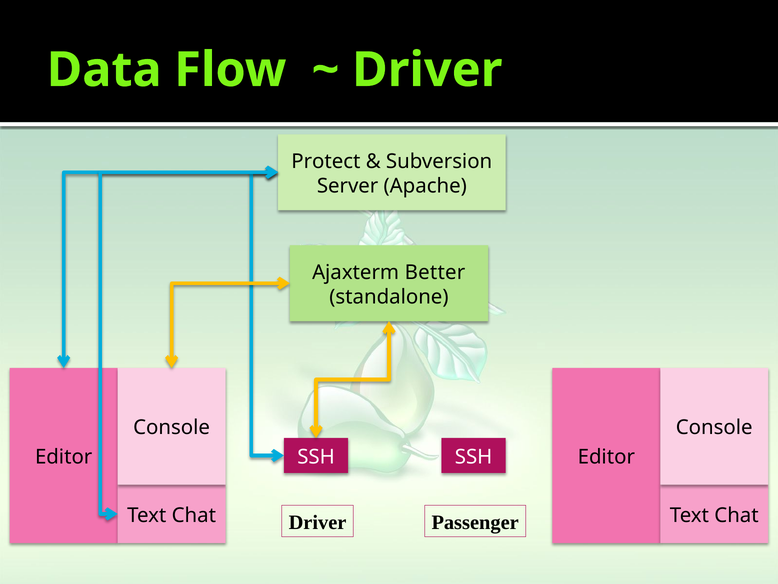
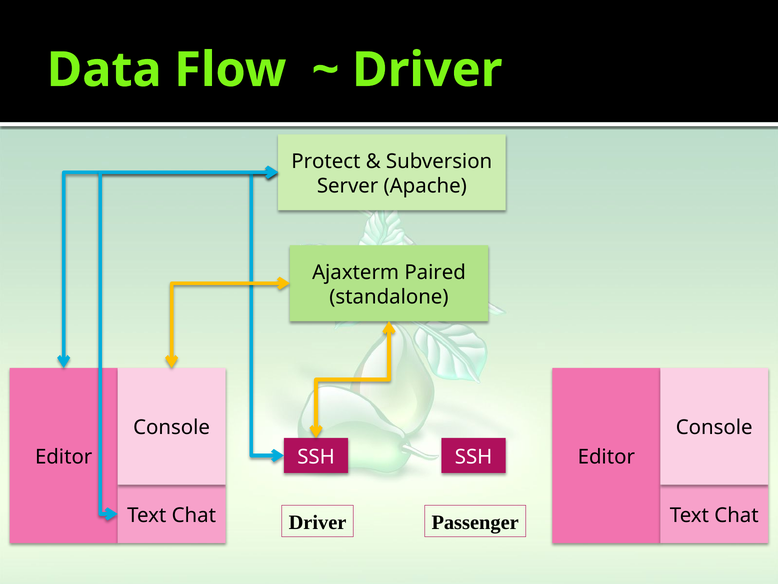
Better: Better -> Paired (435, 272)
